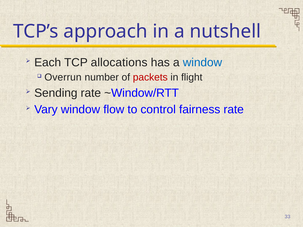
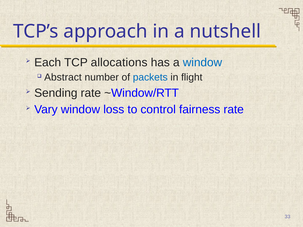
Overrun: Overrun -> Abstract (63, 77)
packets colour: red -> blue (150, 77)
flow: flow -> loss (114, 110)
